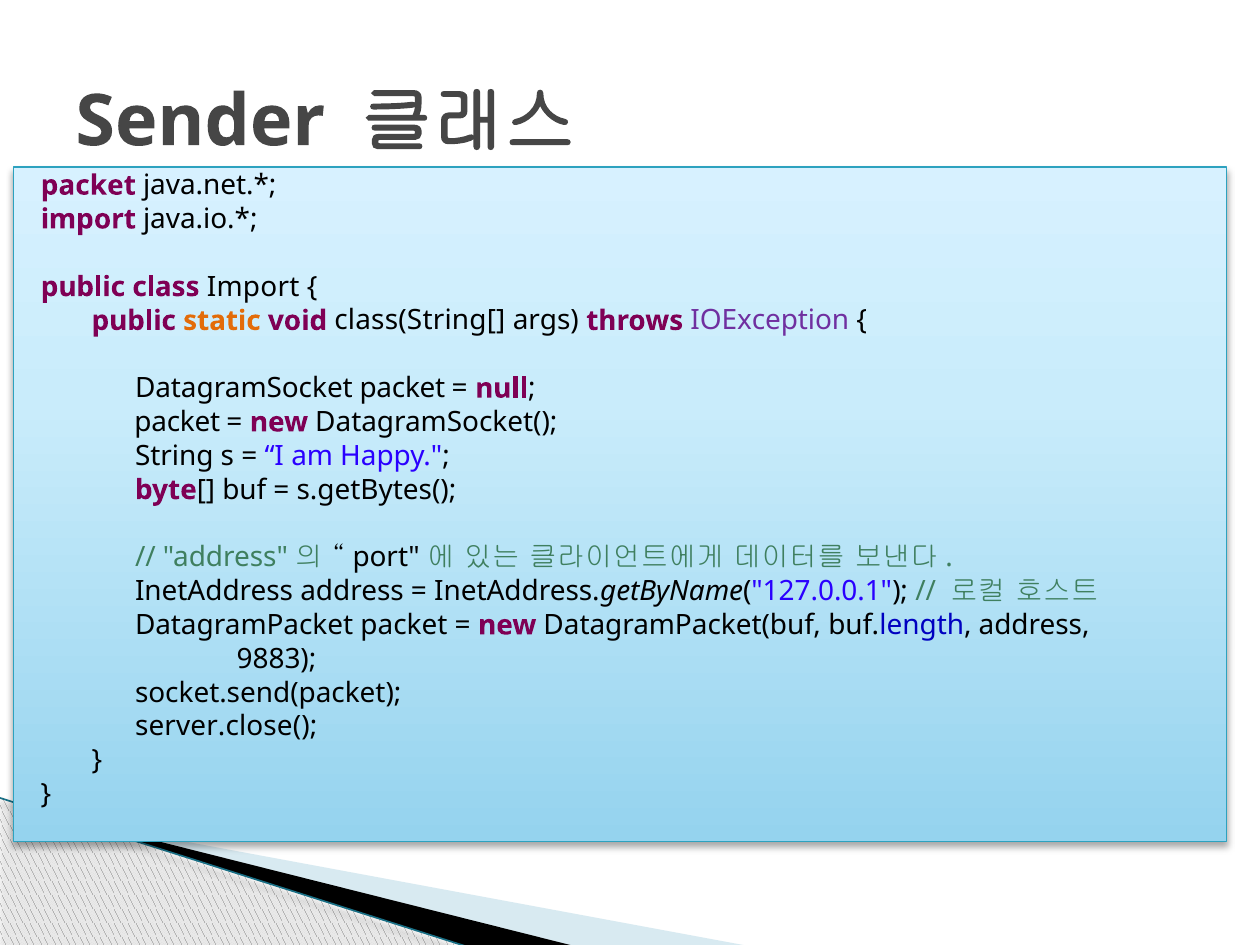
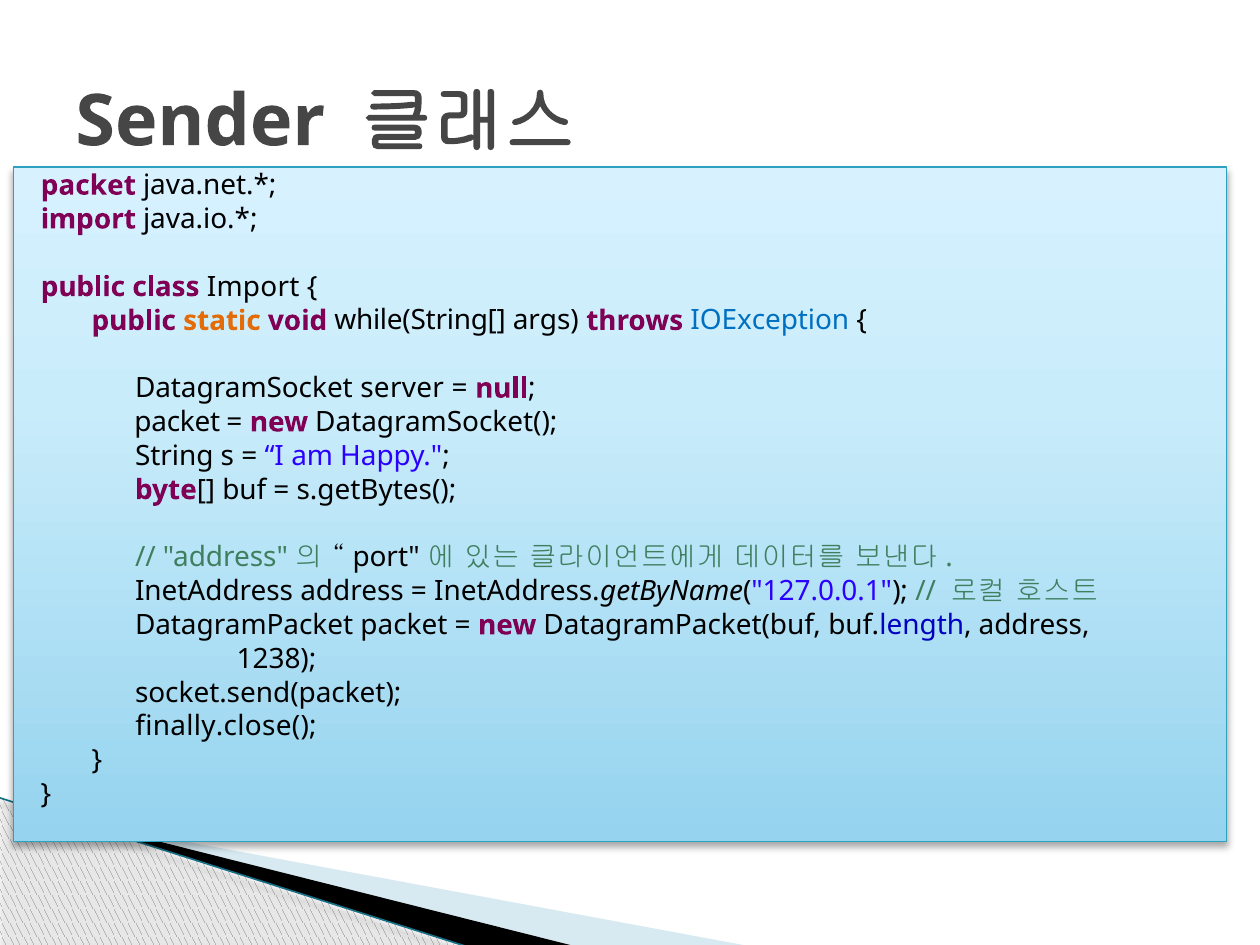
class(String[: class(String[ -> while(String[ (420, 321)
IOException colour: purple -> blue (770, 321)
DatagramSocket packet: packet -> server (402, 388)
9883: 9883 -> 1238 (277, 659)
server.close(: server.close( -> finally.close( (226, 727)
